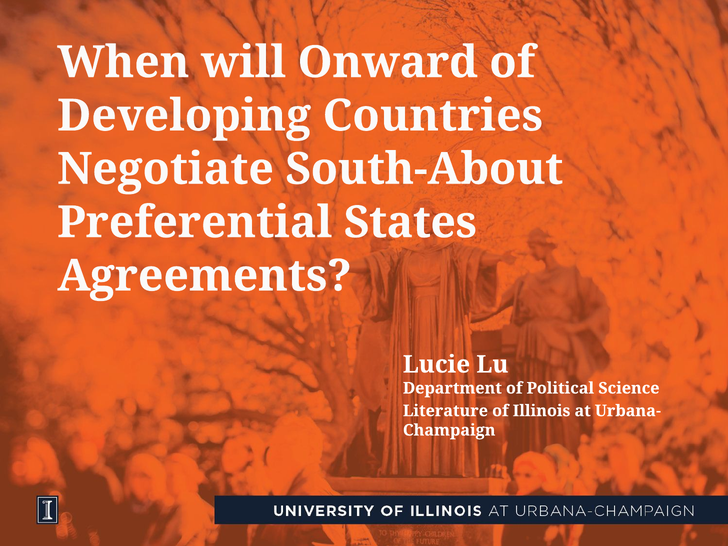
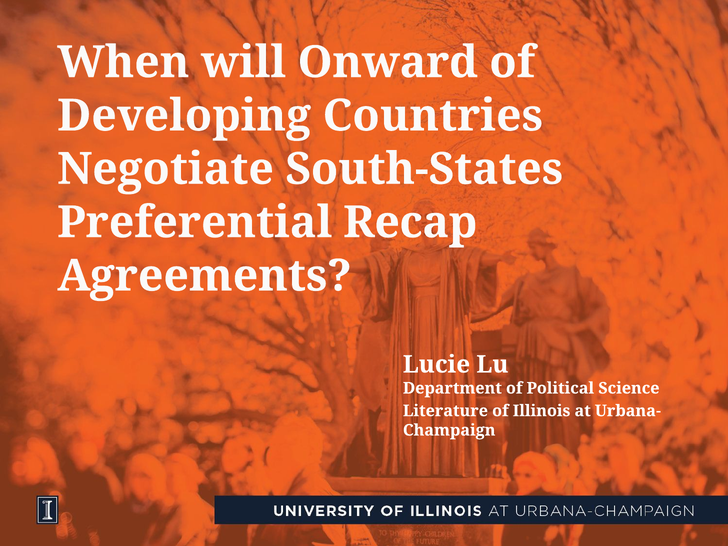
South-About: South-About -> South-States (424, 169)
States: States -> Recap (410, 223)
